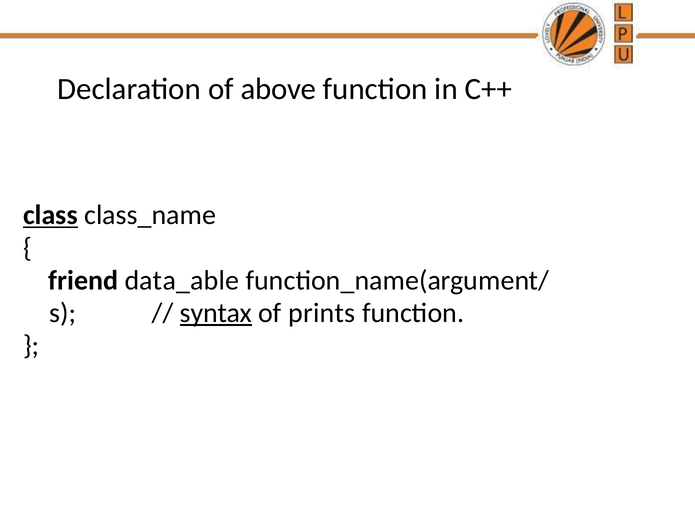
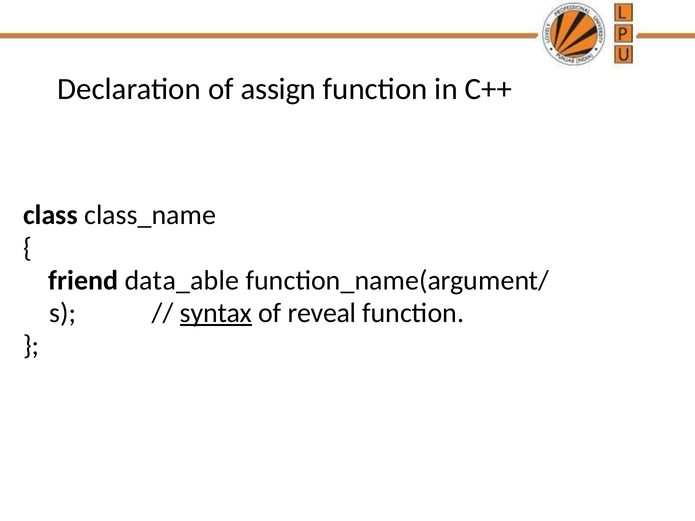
above: above -> assign (279, 89)
class underline: present -> none (50, 215)
prints: prints -> reveal (322, 313)
